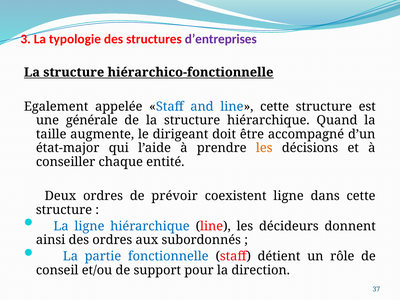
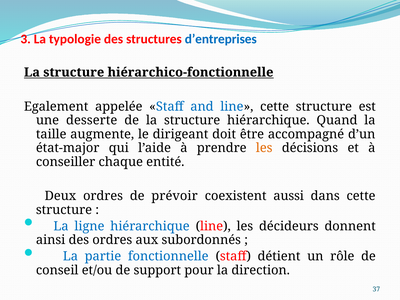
d’entreprises colour: purple -> blue (221, 39)
générale: générale -> desserte (92, 120)
coexistent ligne: ligne -> aussi (289, 196)
